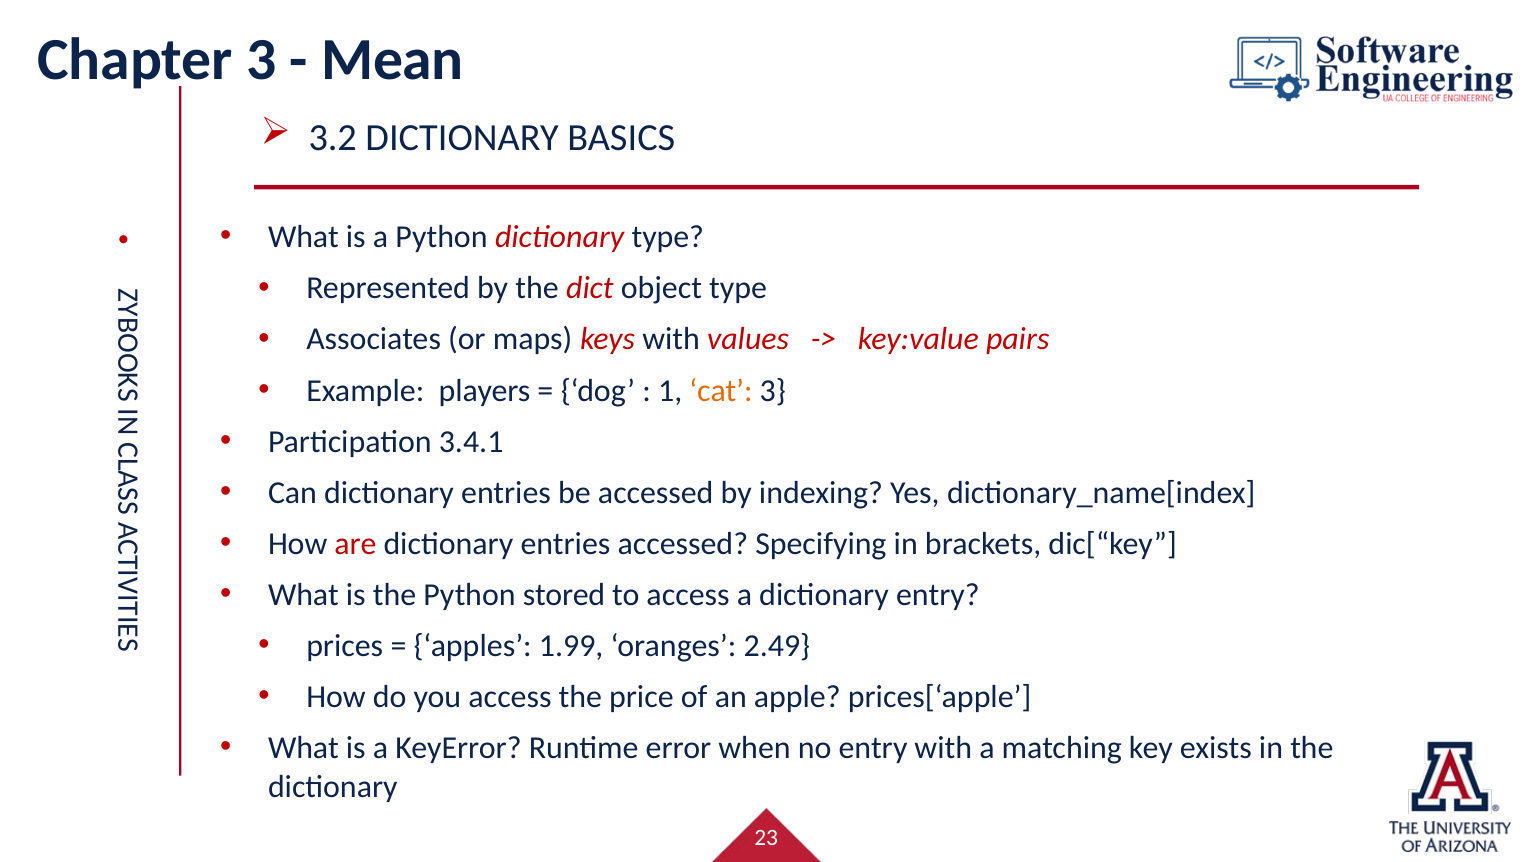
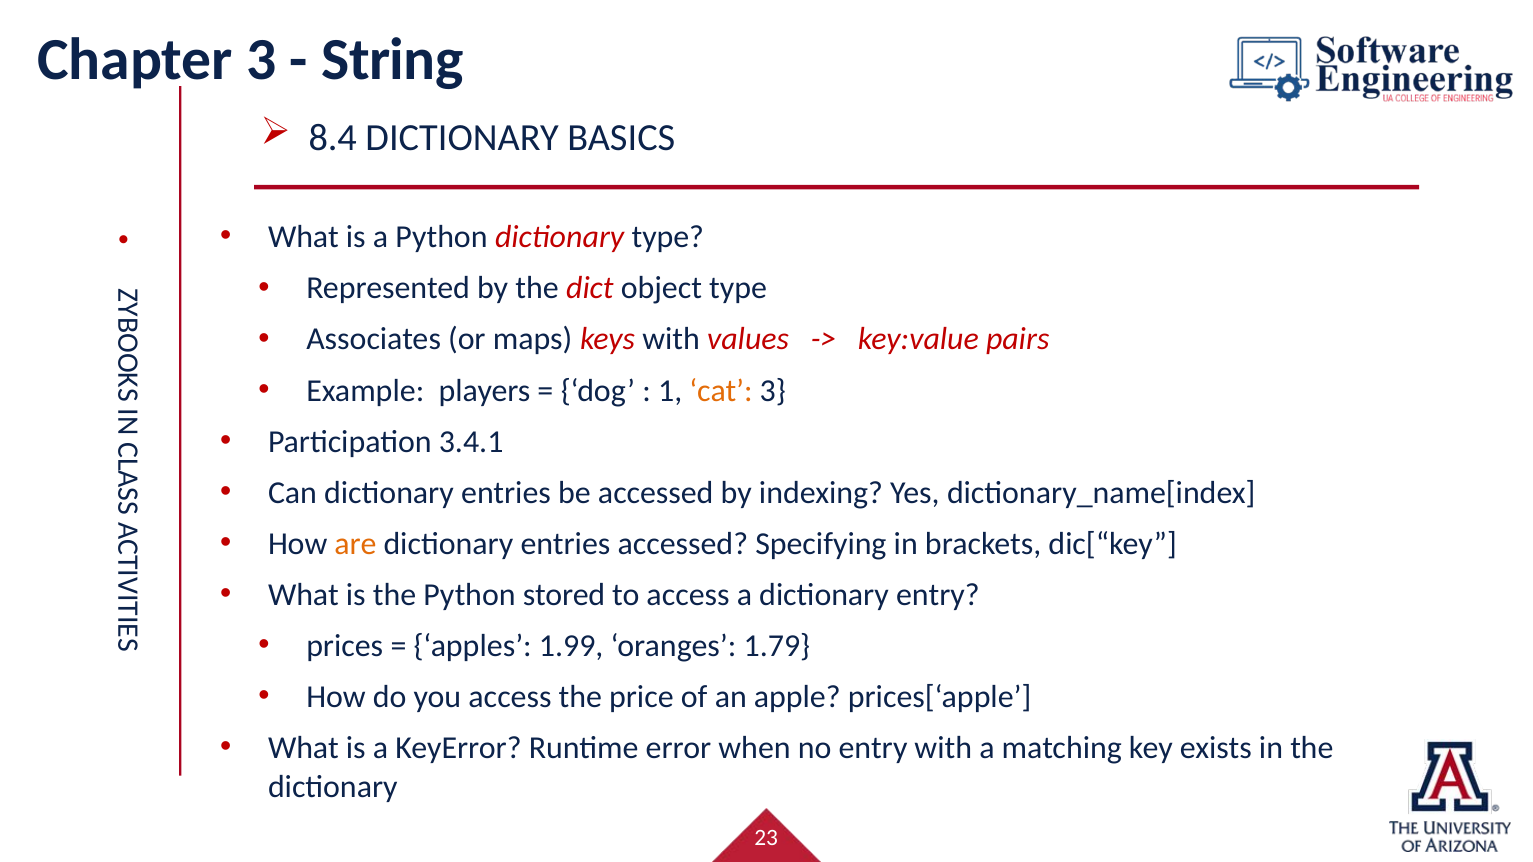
Mean: Mean -> String (392, 60)
3.2: 3.2 -> 8.4 (333, 138)
are colour: red -> orange (355, 544)
2.49: 2.49 -> 1.79 (777, 646)
